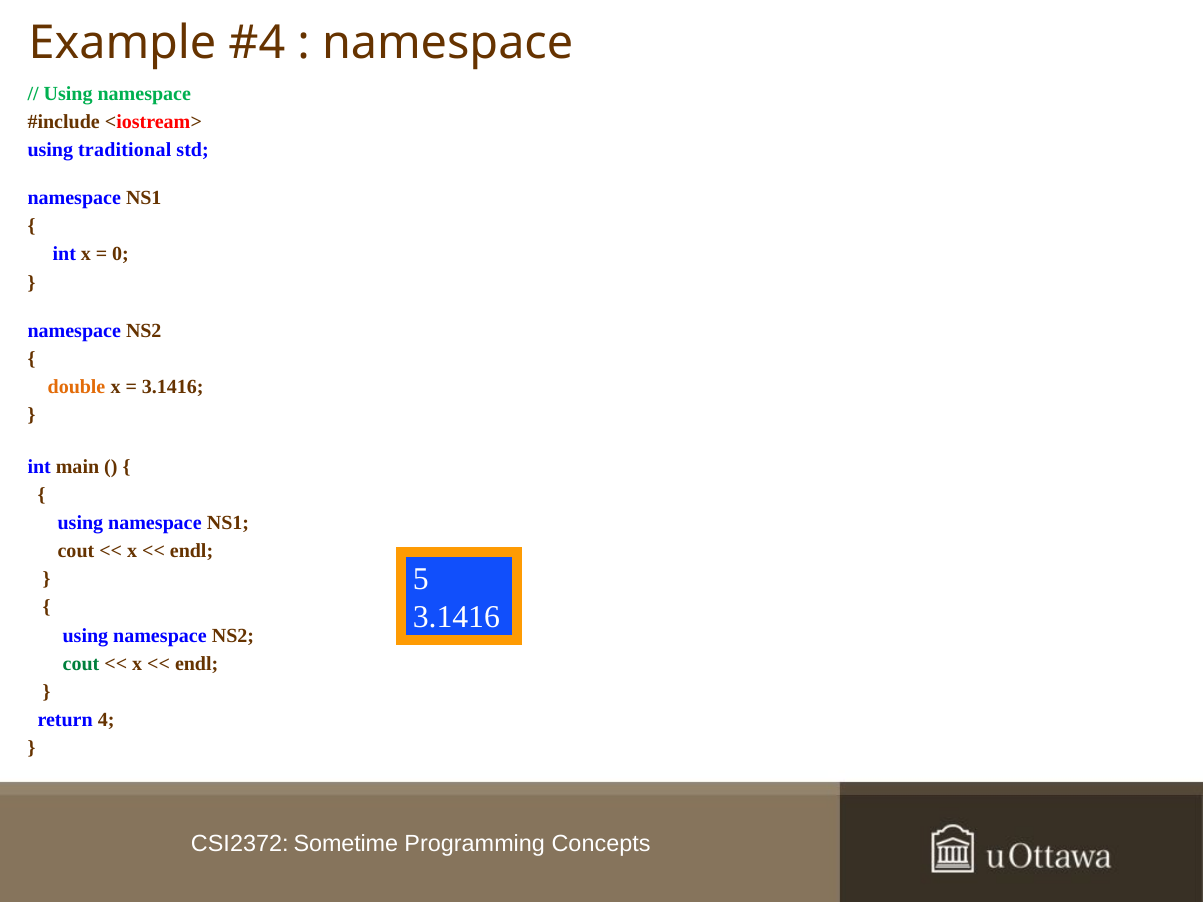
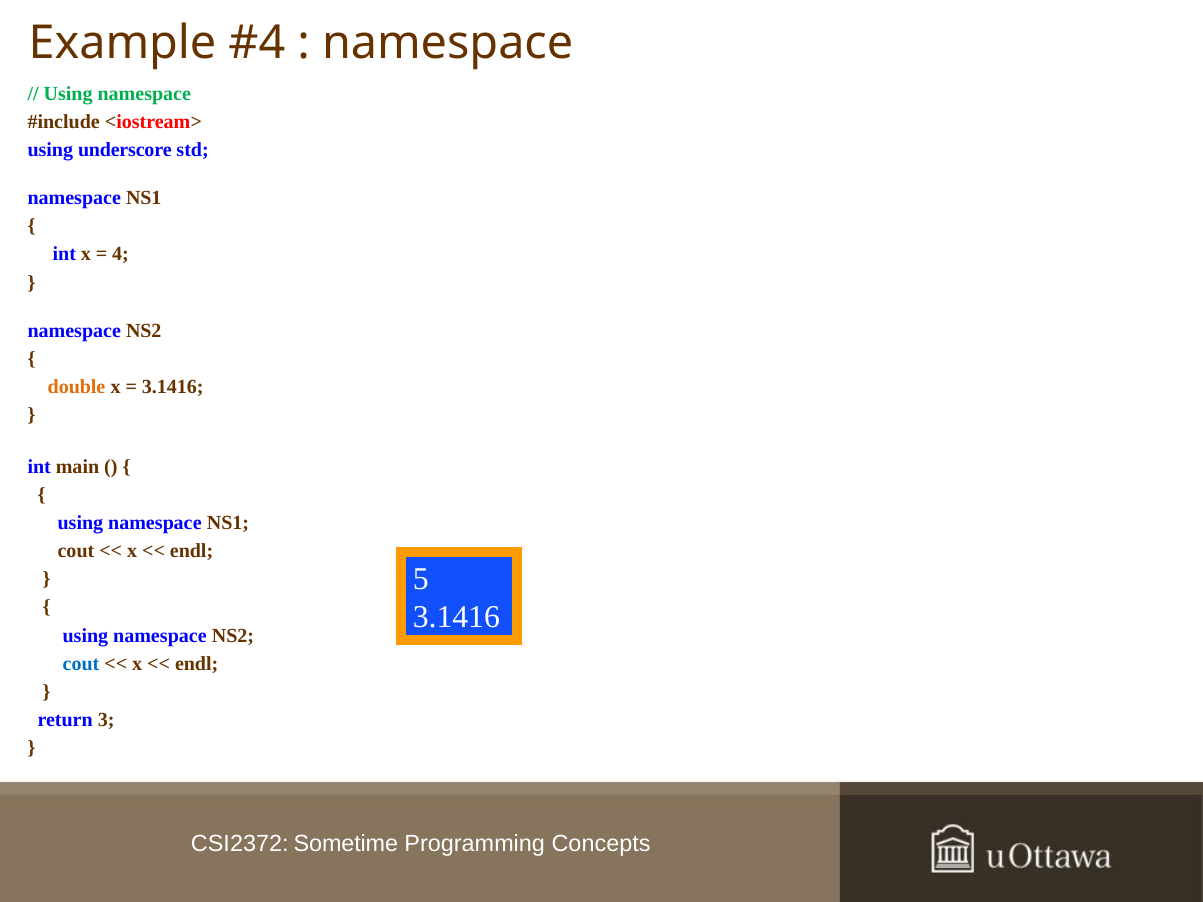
traditional: traditional -> underscore (125, 150)
0: 0 -> 4 (120, 254)
cout colour: green -> blue (81, 664)
4: 4 -> 3 (106, 720)
